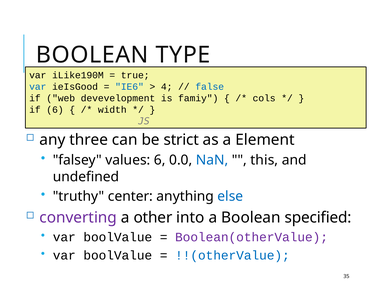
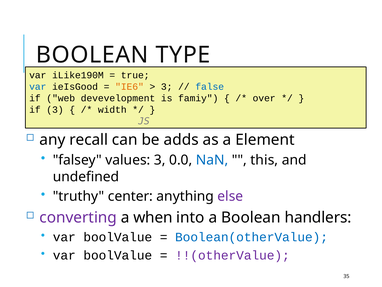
IE6 colour: blue -> orange (129, 87)
4: 4 -> 3 (167, 87)
cols: cols -> over (264, 98)
if 6: 6 -> 3 (55, 109)
three: three -> recall (89, 140)
strict: strict -> adds (181, 140)
values 6: 6 -> 3 (160, 160)
else colour: blue -> purple (230, 196)
other: other -> when (153, 217)
specified: specified -> handlers (318, 217)
Boolean(otherValue colour: purple -> blue (252, 237)
!!(otherValue colour: blue -> purple (232, 255)
